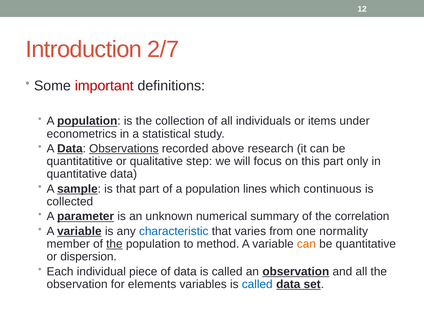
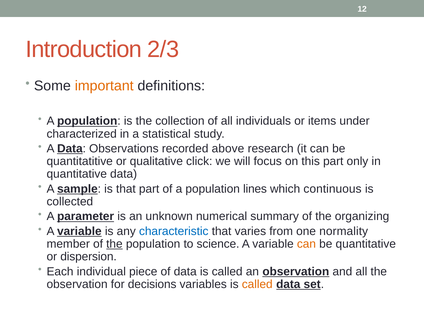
2/7: 2/7 -> 2/3 (163, 49)
important colour: red -> orange (104, 86)
econometrics: econometrics -> characterized (82, 134)
Observations underline: present -> none (124, 149)
step: step -> click (199, 161)
correlation: correlation -> organizing (362, 216)
method: method -> science (218, 244)
elements: elements -> decisions (152, 284)
called colour: blue -> orange (257, 284)
